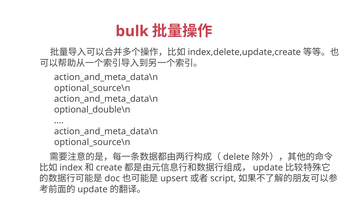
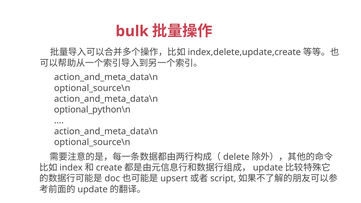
optional_double\n: optional_double\n -> optional_python\n (92, 110)
